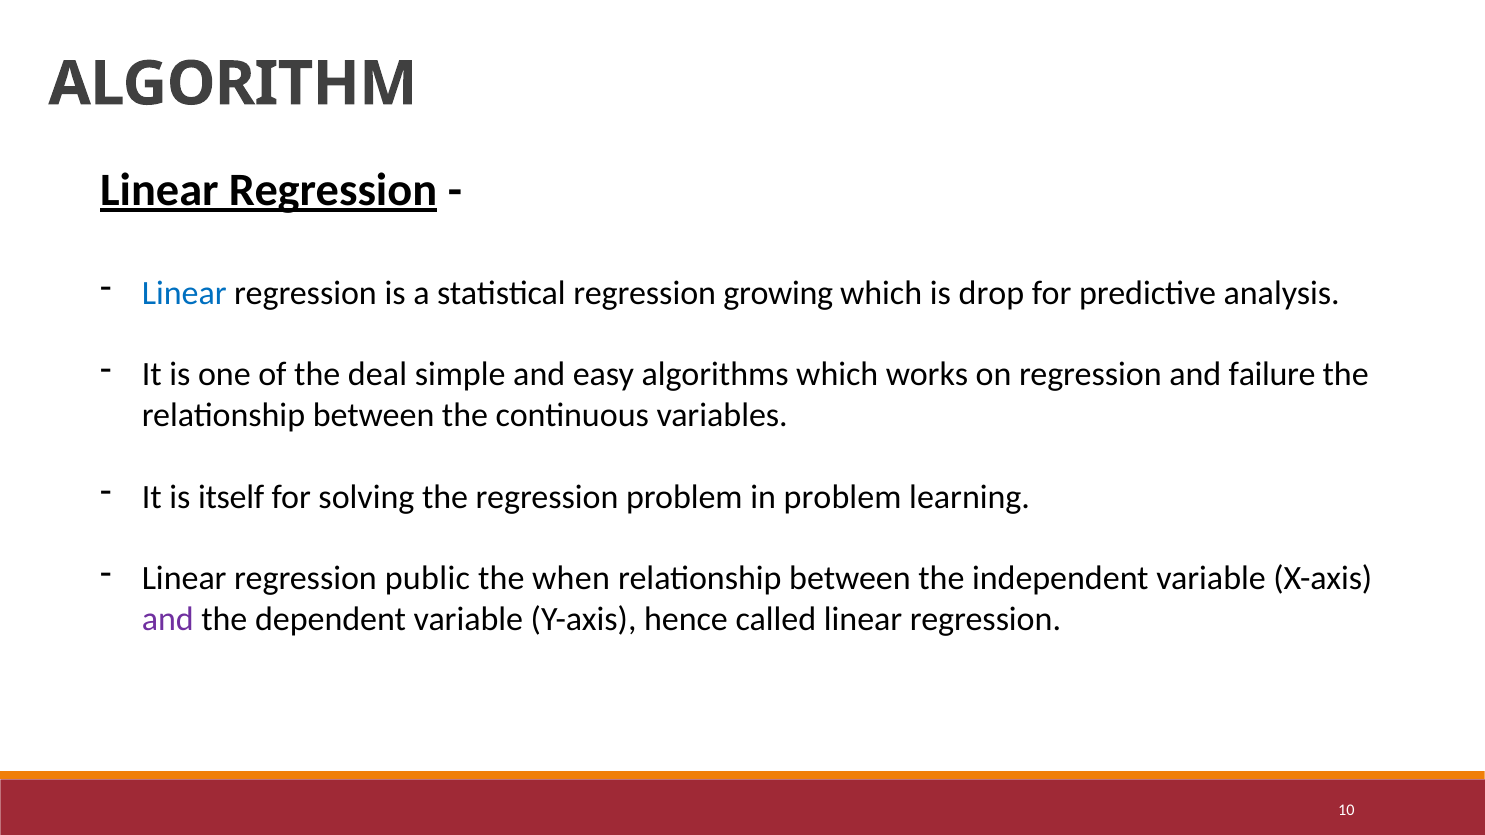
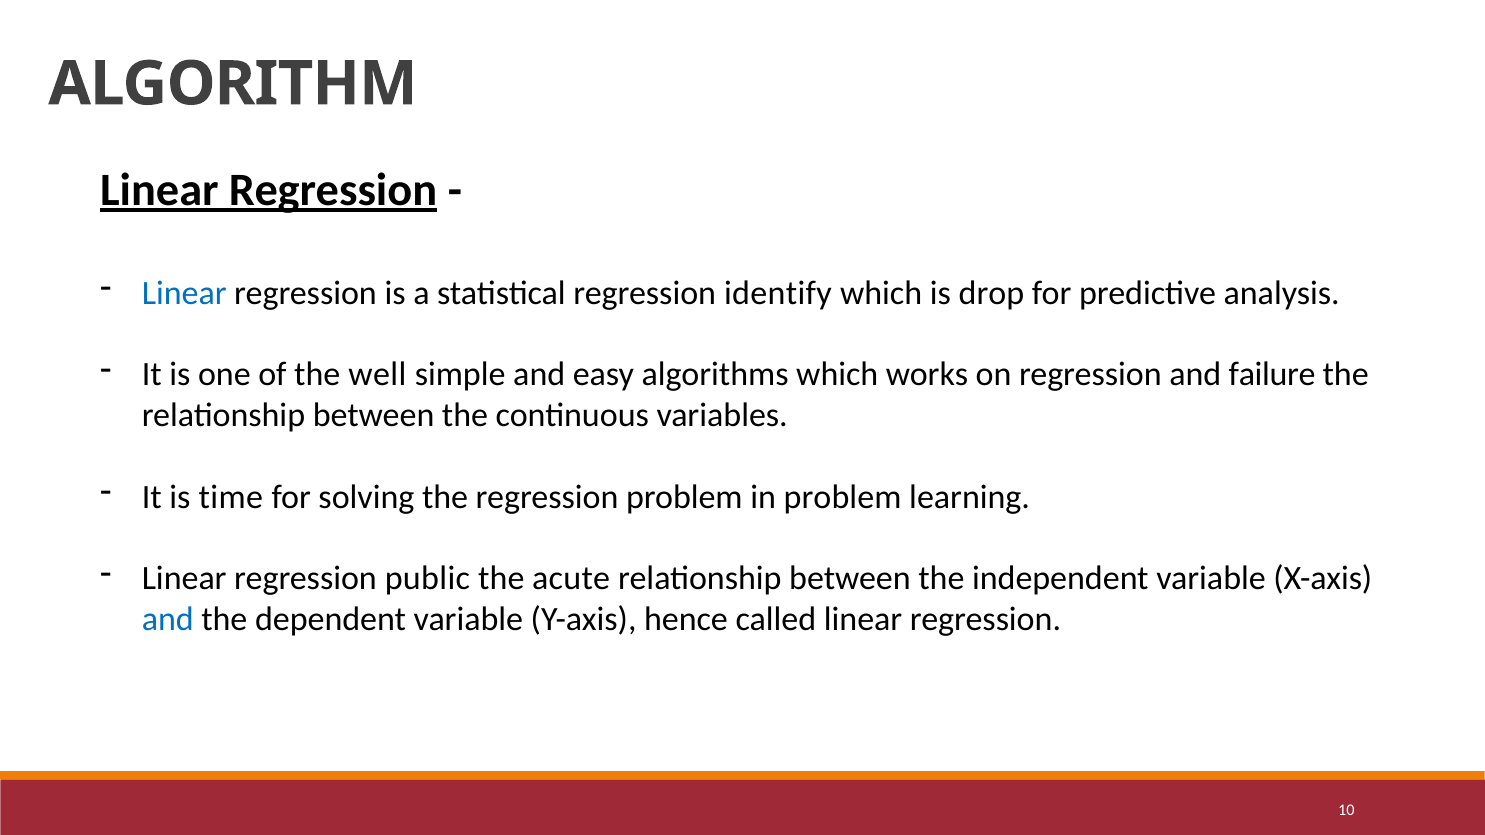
growing: growing -> identify (778, 293)
deal: deal -> well (377, 375)
itself: itself -> time (231, 497)
when: when -> acute (571, 579)
and colour: purple -> blue (168, 620)
